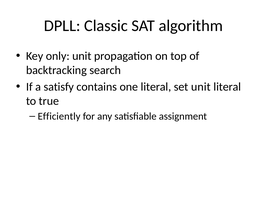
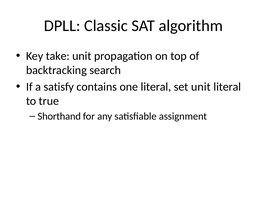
only: only -> take (58, 56)
Efficiently: Efficiently -> Shorthand (59, 116)
